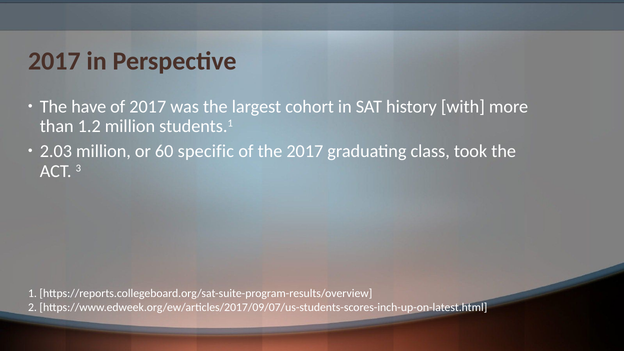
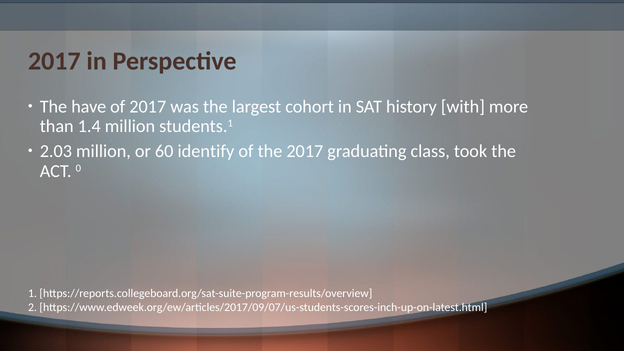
1.2: 1.2 -> 1.4 (89, 126)
specific: specific -> identify (206, 151)
3: 3 -> 0 (78, 168)
